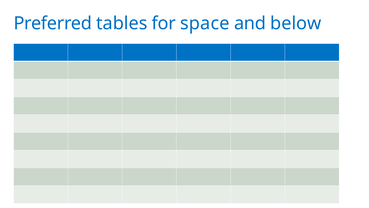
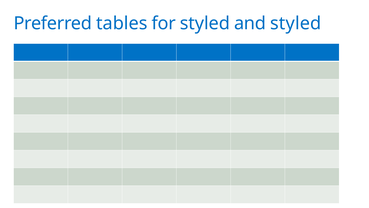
for space: space -> styled (205, 23)
and below: below -> styled (296, 23)
